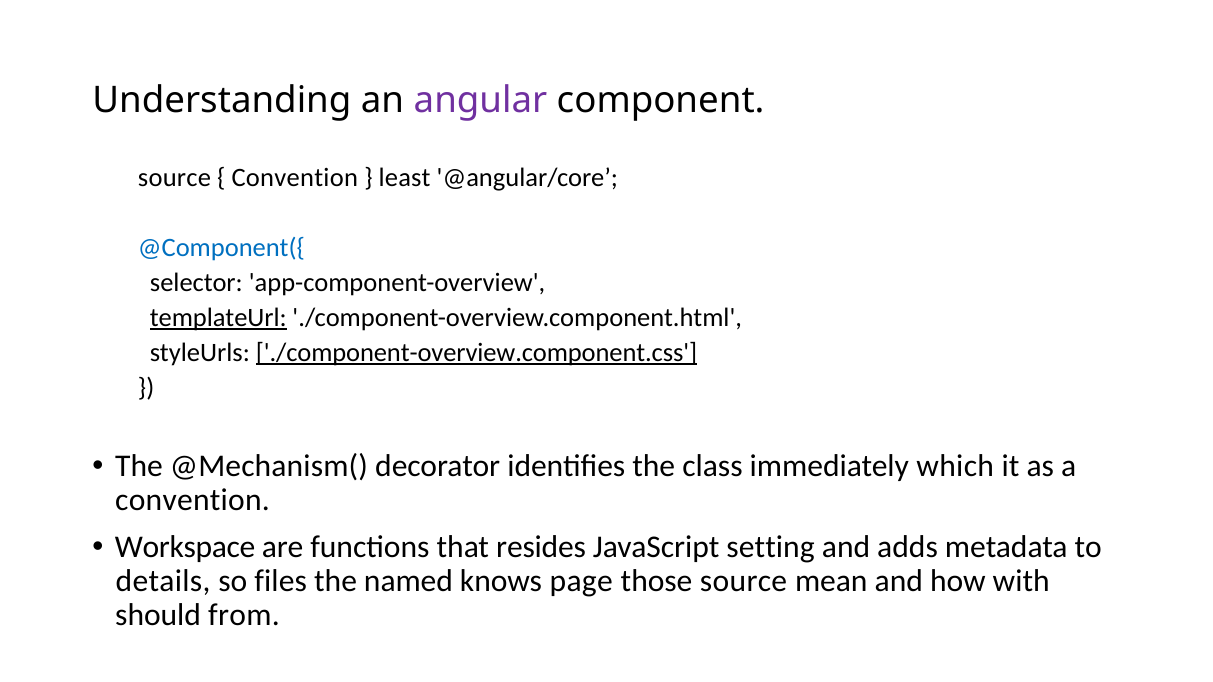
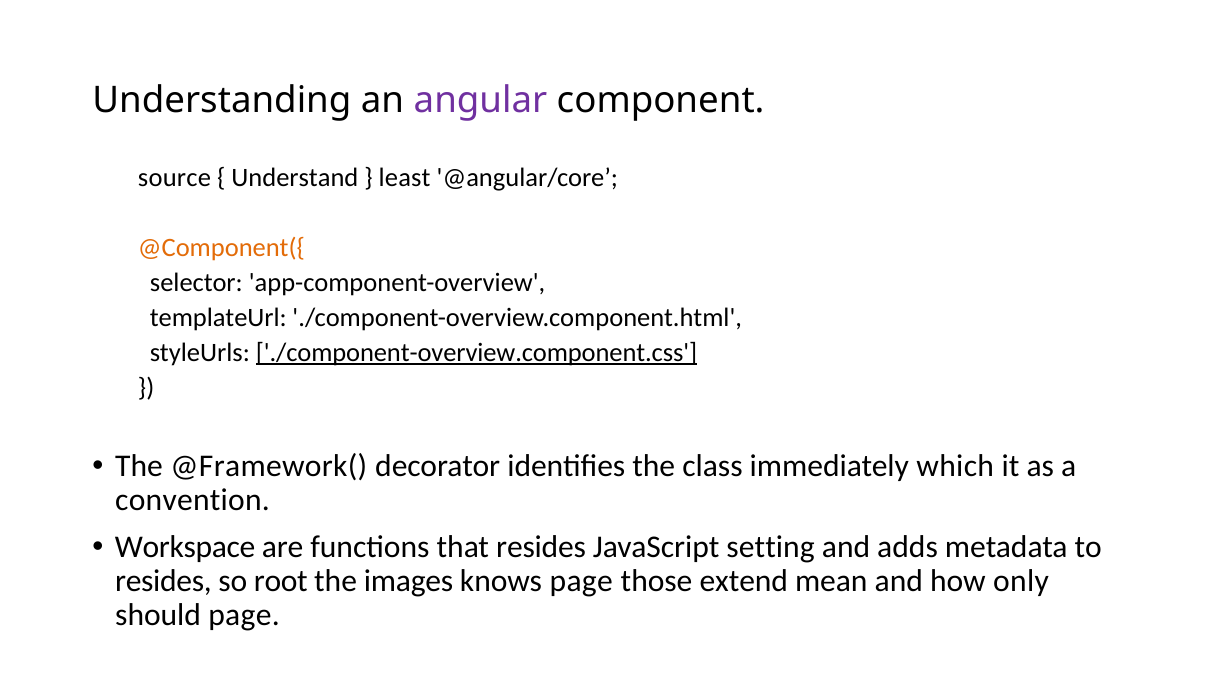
Convention: Convention -> Understand (295, 178)
@Component({ colour: blue -> orange (221, 248)
templateUrl underline: present -> none (218, 318)
@Mechanism(: @Mechanism( -> @Framework( (269, 467)
details: details -> resides (163, 582)
files: files -> root (281, 582)
named: named -> images (409, 582)
those source: source -> extend (744, 582)
with: with -> only (1021, 582)
should from: from -> page (244, 616)
